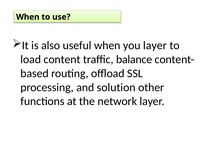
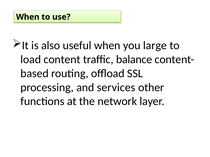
you layer: layer -> large (155, 46)
solution: solution -> services (116, 88)
